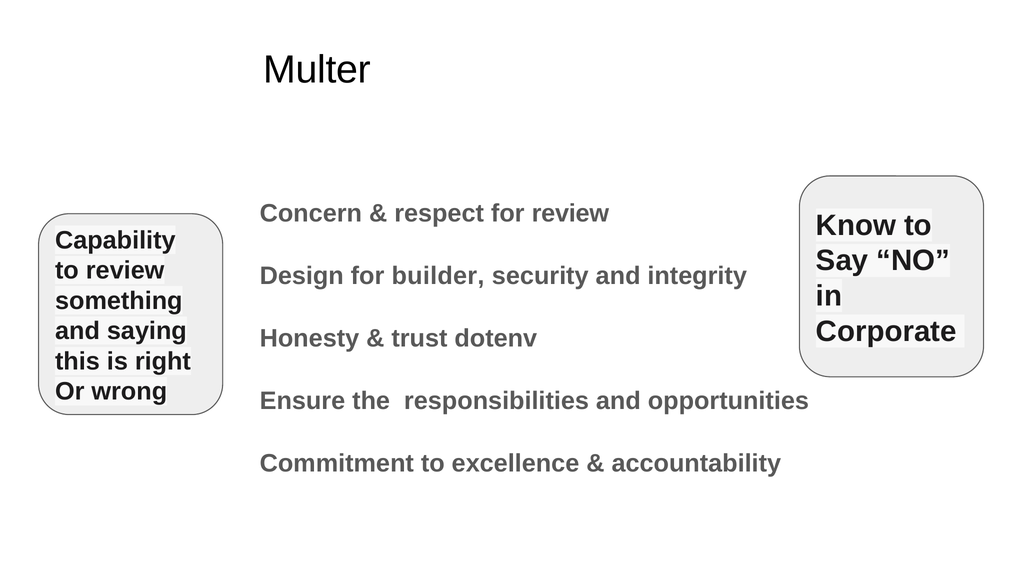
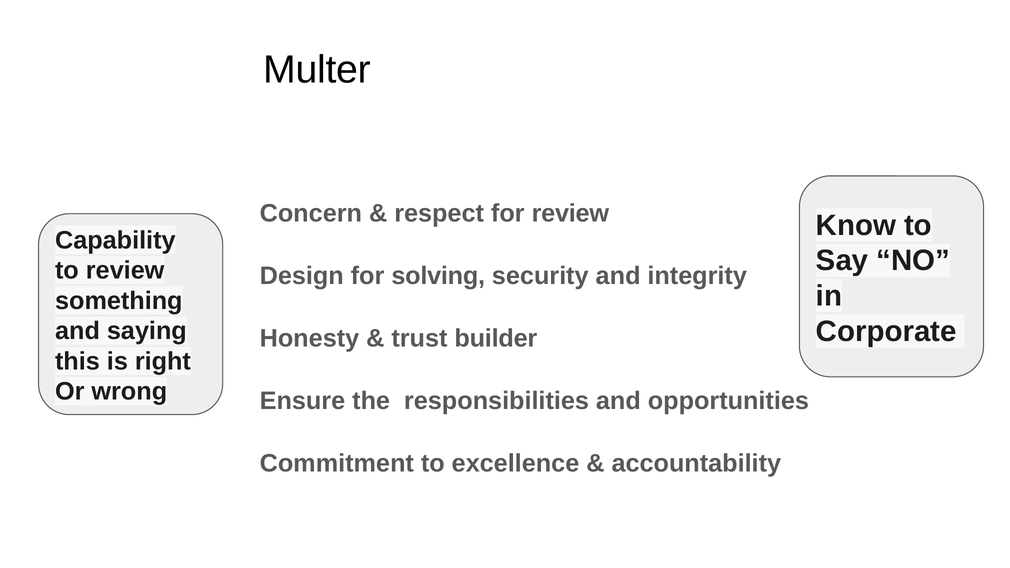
builder: builder -> solving (438, 276)
dotenv: dotenv -> builder (496, 339)
